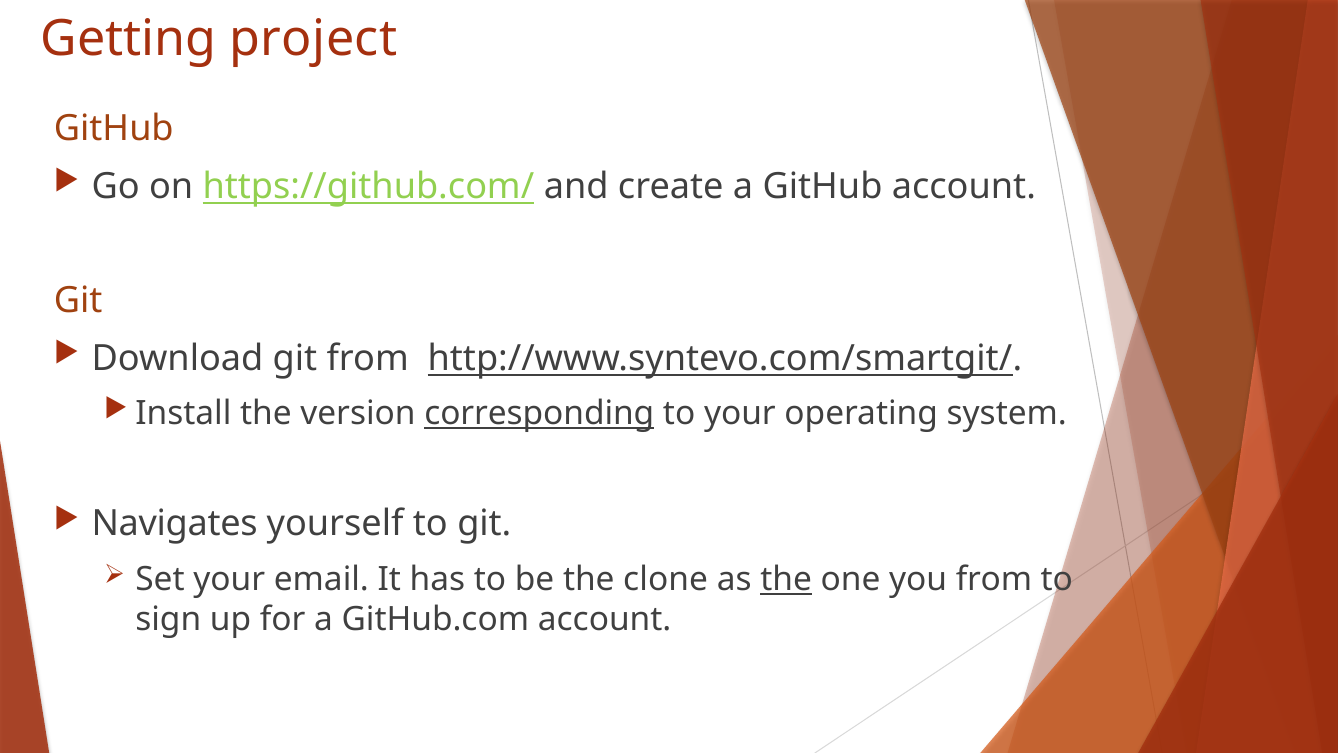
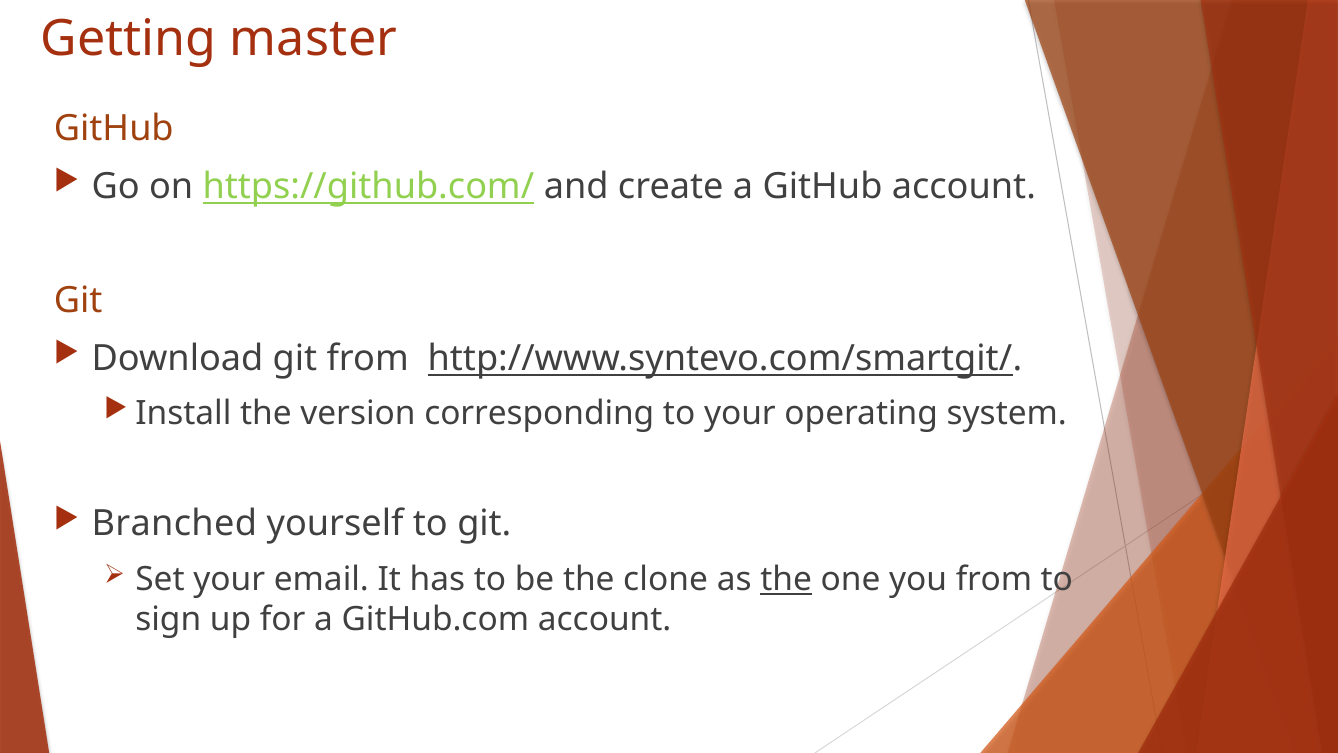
project: project -> master (314, 39)
corresponding underline: present -> none (539, 414)
Navigates: Navigates -> Branched (174, 524)
